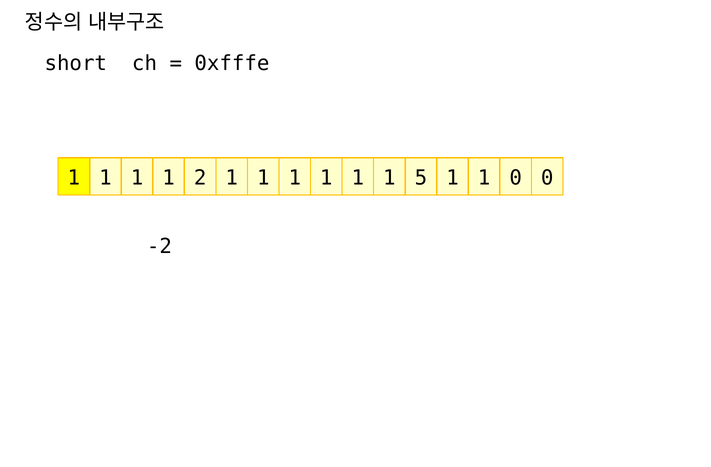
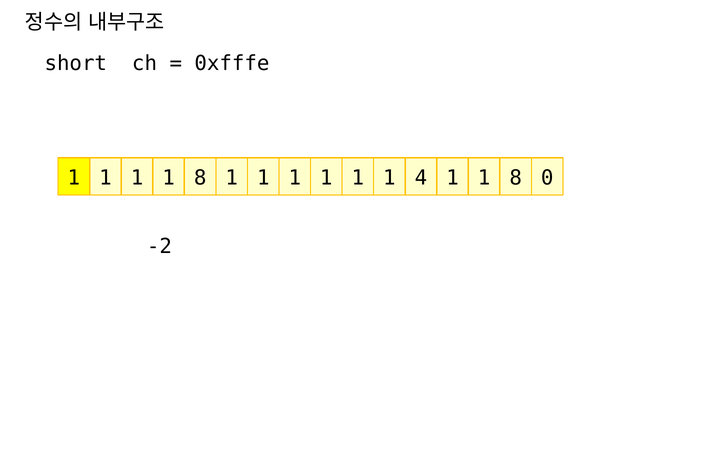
1 1 1 2: 2 -> 8 (200, 178)
5: 5 -> 4 (421, 178)
0: 0 -> 8 (516, 178)
